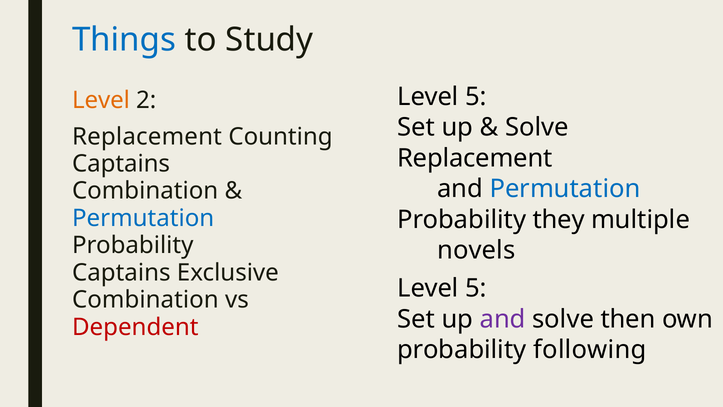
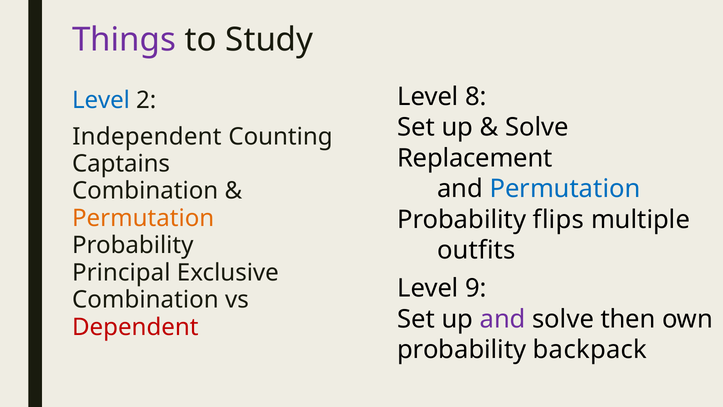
Things colour: blue -> purple (124, 40)
5: 5 -> 8 (476, 97)
Level colour: orange -> blue (101, 100)
Replacement: Replacement -> Independent (147, 136)
Permutation colour: blue -> orange (143, 218)
they: they -> flips (558, 219)
novels: novels -> outfits (476, 250)
Captains: Captains -> Principal (121, 272)
5: 5 -> 9 (476, 288)
following: following -> backpack (590, 350)
